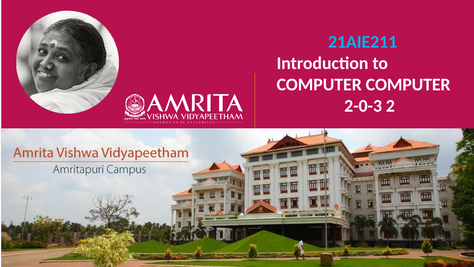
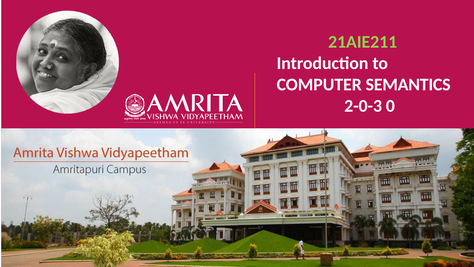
21AIE211 colour: light blue -> light green (363, 42)
COMPUTER COMPUTER: COMPUTER -> SEMANTICS (408, 84)
2: 2 -> 0 (390, 106)
